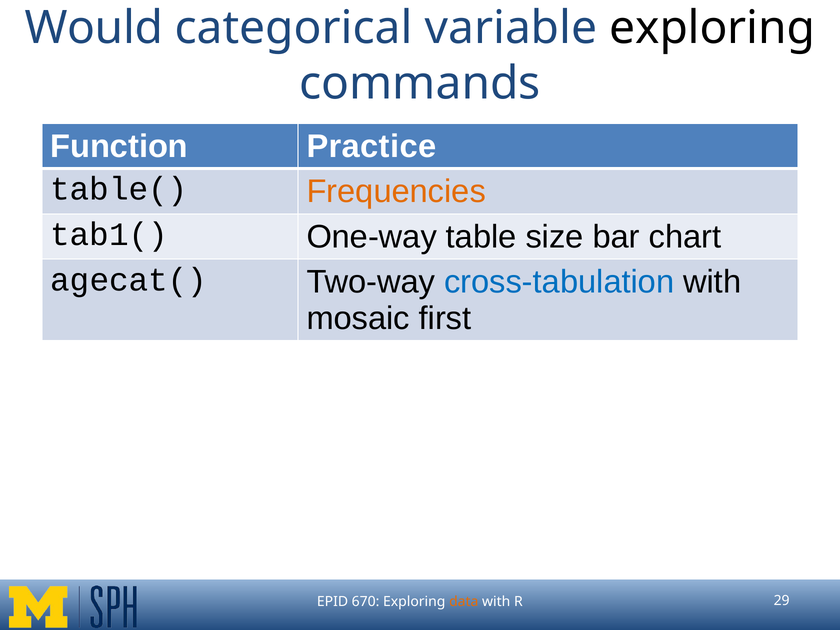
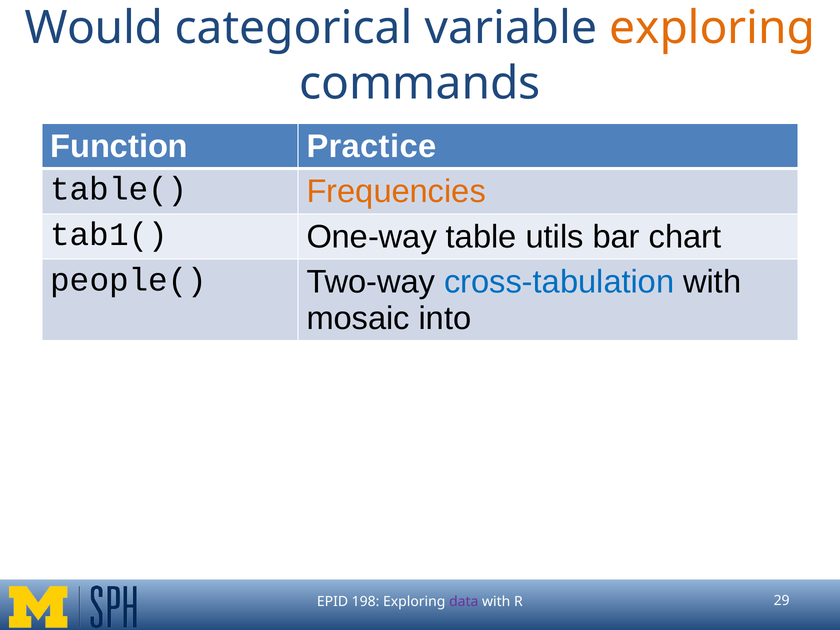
exploring colour: black -> orange (712, 28)
size: size -> utils (555, 237)
agecat(: agecat( -> people( (129, 280)
first: first -> into (445, 319)
670: 670 -> 198 (366, 602)
data colour: orange -> purple (464, 602)
